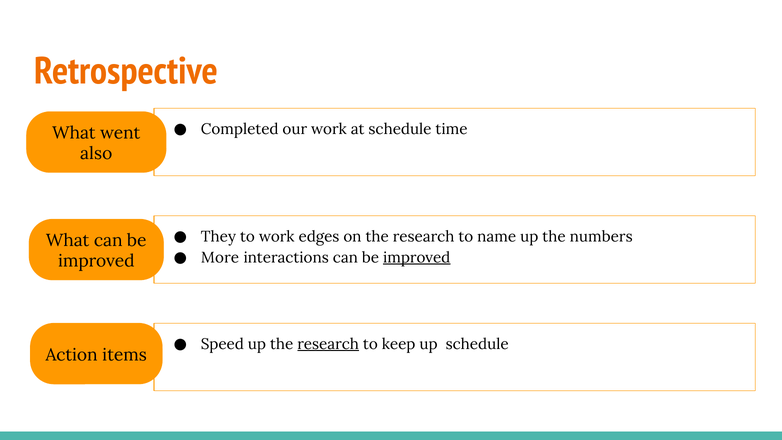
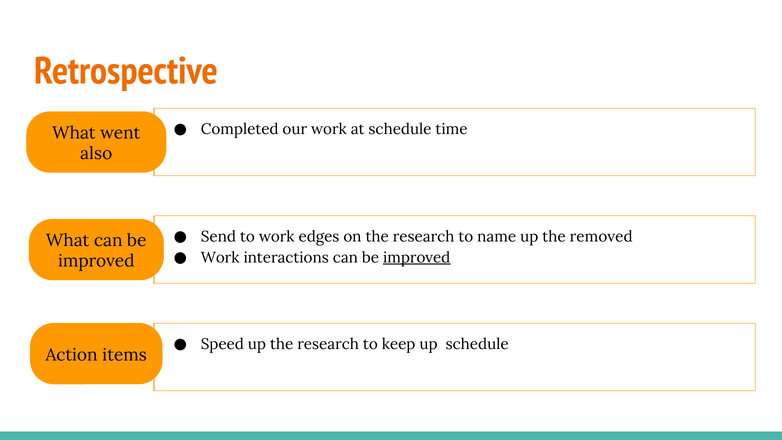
They: They -> Send (218, 237)
numbers: numbers -> removed (601, 237)
More: More -> Work (220, 258)
research underline: present -> none (328, 344)
